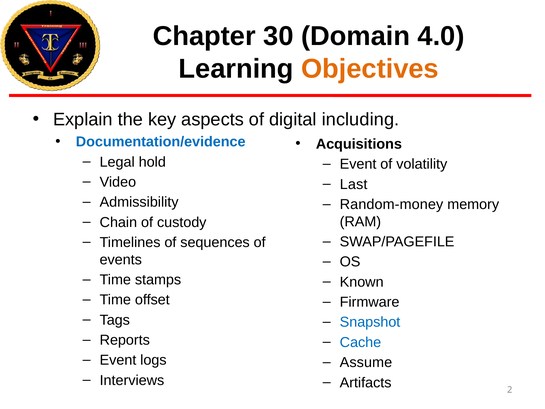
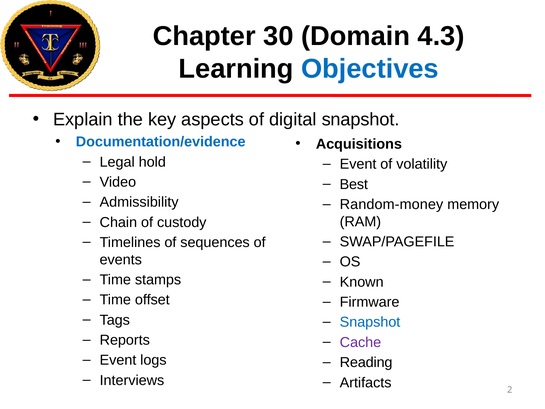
4.0: 4.0 -> 4.3 (441, 36)
Objectives colour: orange -> blue (370, 69)
digital including: including -> snapshot (361, 119)
Last: Last -> Best (354, 184)
Cache colour: blue -> purple (360, 342)
Assume: Assume -> Reading (366, 362)
